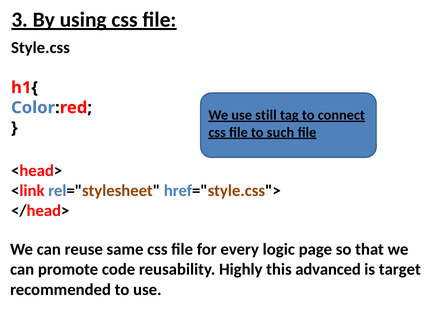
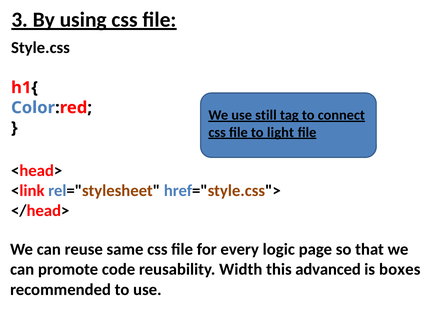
such: such -> light (280, 132)
Highly: Highly -> Width (241, 270)
target: target -> boxes (400, 270)
